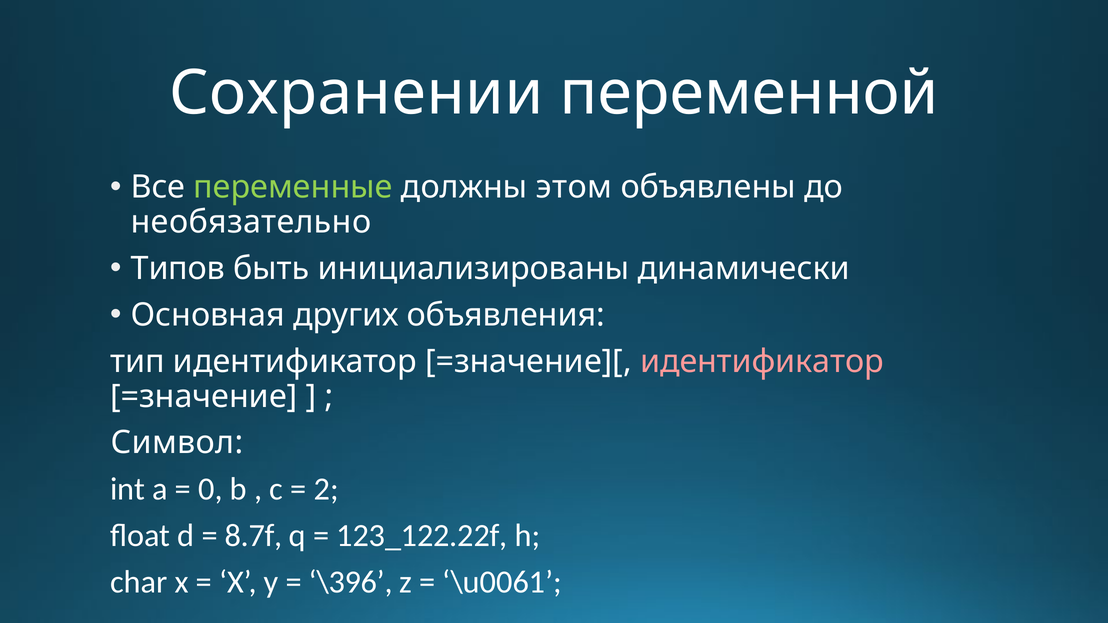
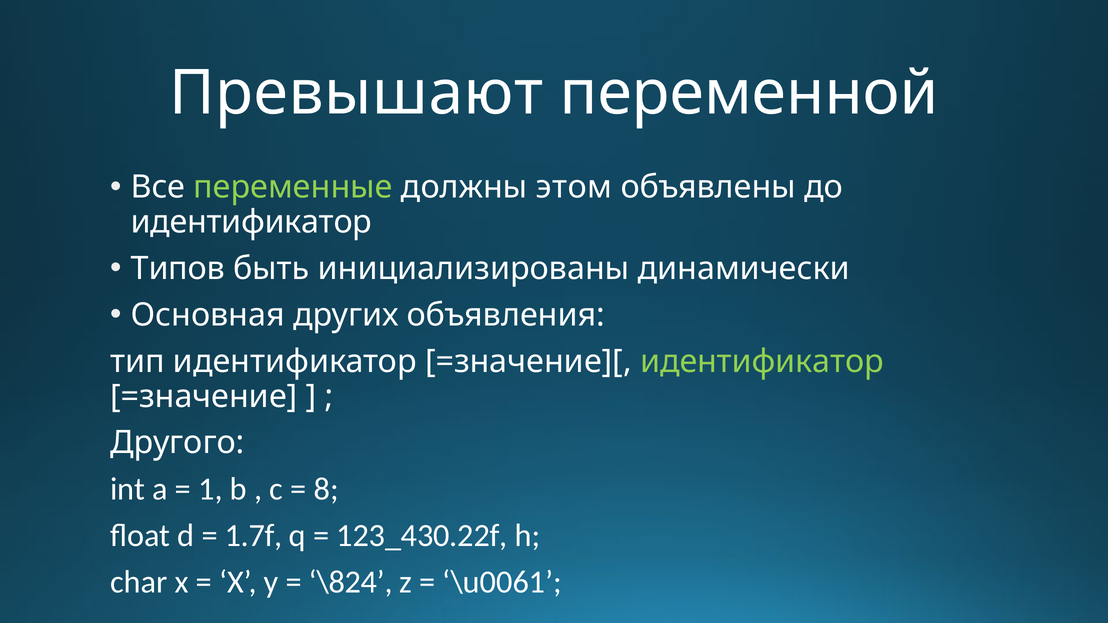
Сохранении: Сохранении -> Превышают (356, 93)
необязательно: необязательно -> идентификатор (251, 222)
идентификатор colour: pink -> light green (762, 362)
Символ: Символ -> Другого (177, 443)
0: 0 -> 1 (210, 489)
2: 2 -> 8 (326, 489)
8.7f: 8.7f -> 1.7f (253, 536)
123_122.22f: 123_122.22f -> 123_430.22f (422, 536)
\396: \396 -> \824 (351, 582)
